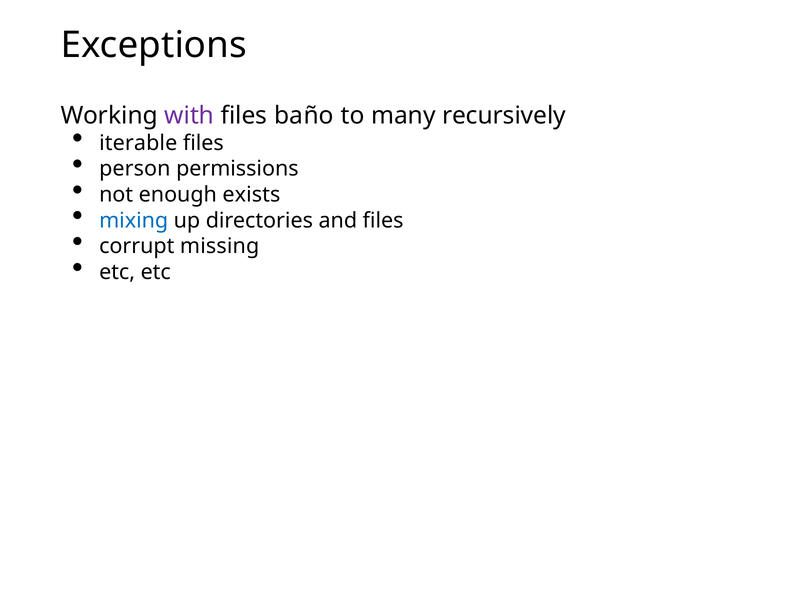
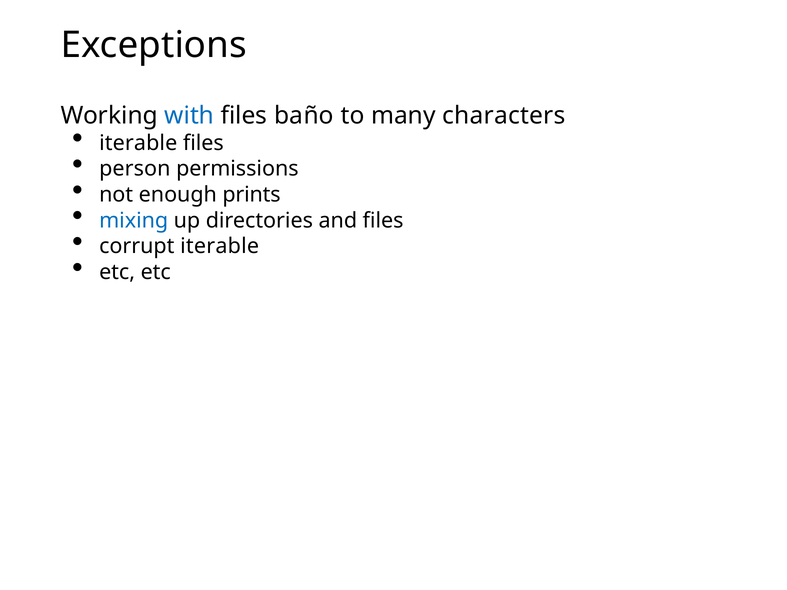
with colour: purple -> blue (189, 116)
recursively: recursively -> characters (504, 116)
exists: exists -> prints (252, 195)
corrupt missing: missing -> iterable (220, 246)
